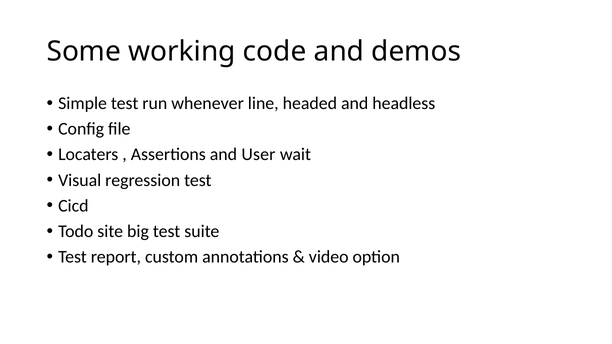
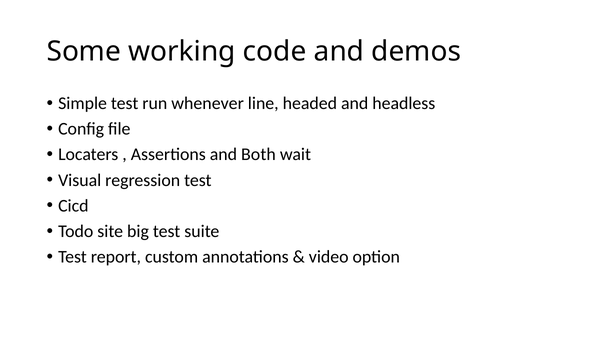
User: User -> Both (258, 155)
